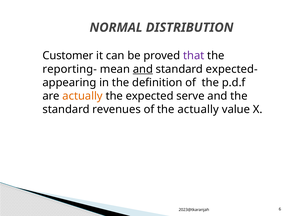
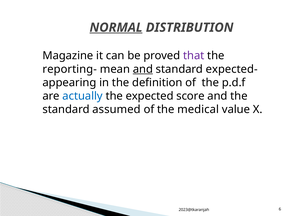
NORMAL underline: none -> present (116, 28)
Customer: Customer -> Magazine (68, 56)
actually colour: orange -> blue (83, 96)
serve: serve -> score (190, 96)
revenues: revenues -> assumed (117, 109)
the actually: actually -> medical (198, 109)
